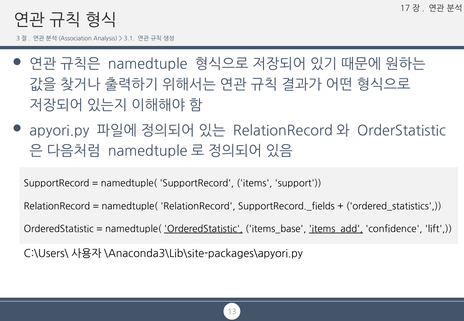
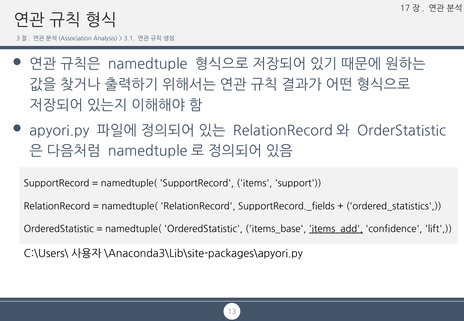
OrderedStatistic underline: present -> none (203, 229)
